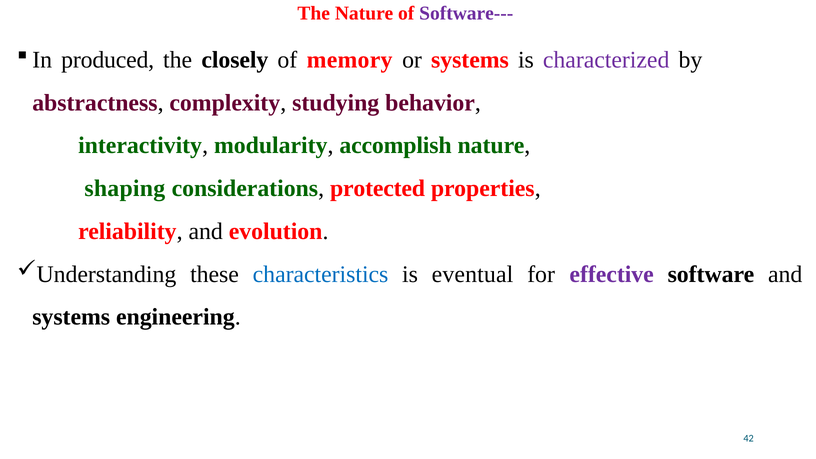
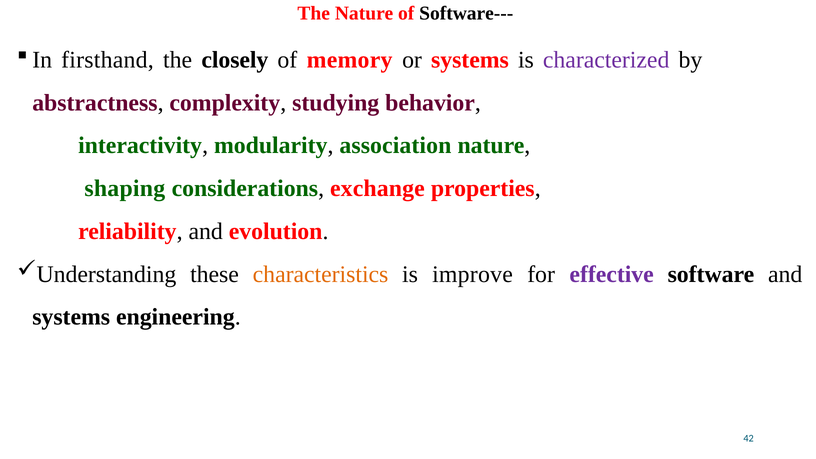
Software--- colour: purple -> black (466, 13)
produced: produced -> firsthand (107, 60)
accomplish: accomplish -> association (395, 146)
protected: protected -> exchange (377, 188)
characteristics colour: blue -> orange (321, 274)
eventual: eventual -> improve (472, 274)
